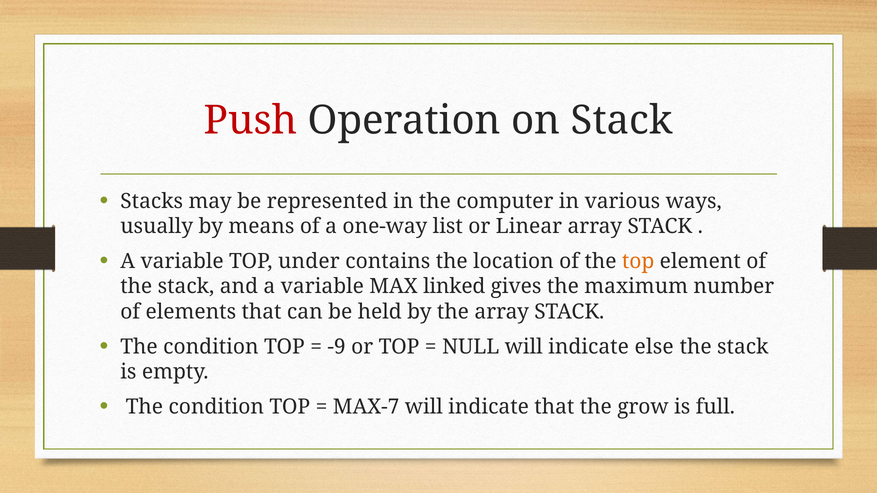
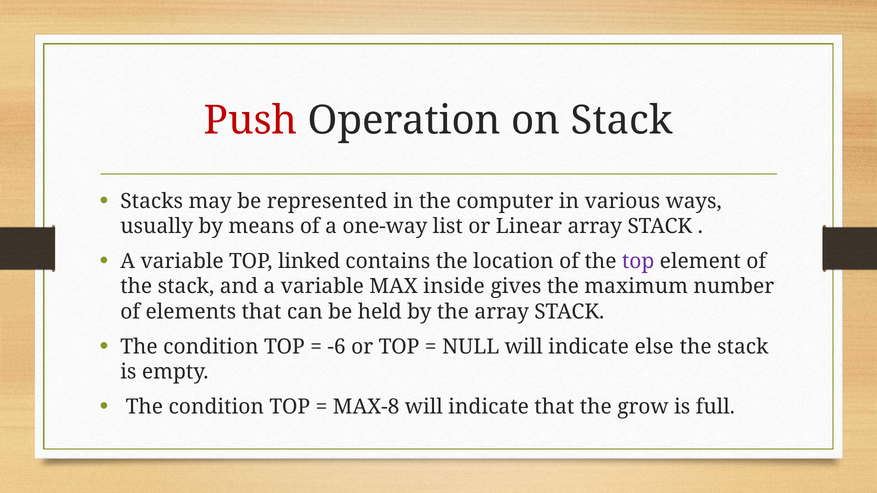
under: under -> linked (309, 262)
top colour: orange -> purple (638, 262)
linked: linked -> inside (454, 287)
-9: -9 -> -6 (337, 347)
MAX-7: MAX-7 -> MAX-8 (366, 407)
